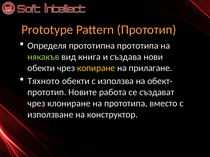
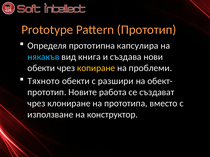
прототипна прототипа: прототипа -> капсулира (138, 46)
някакъв colour: light green -> light blue (43, 57)
прилагане: прилагане -> проблеми (150, 68)
използва: използва -> разшири (116, 81)
